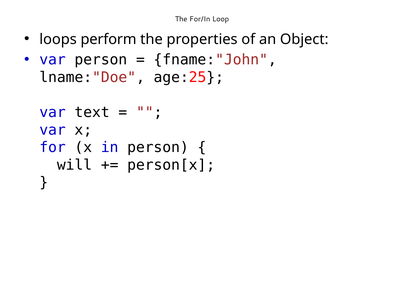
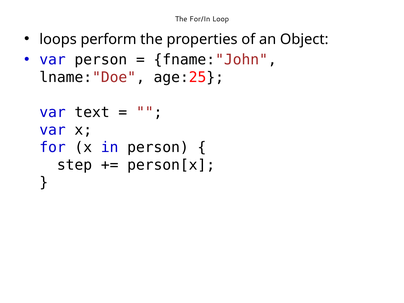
will: will -> step (75, 165)
